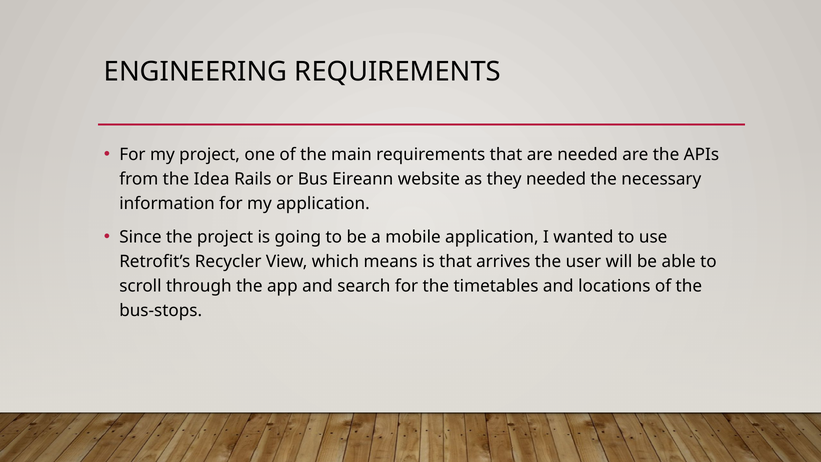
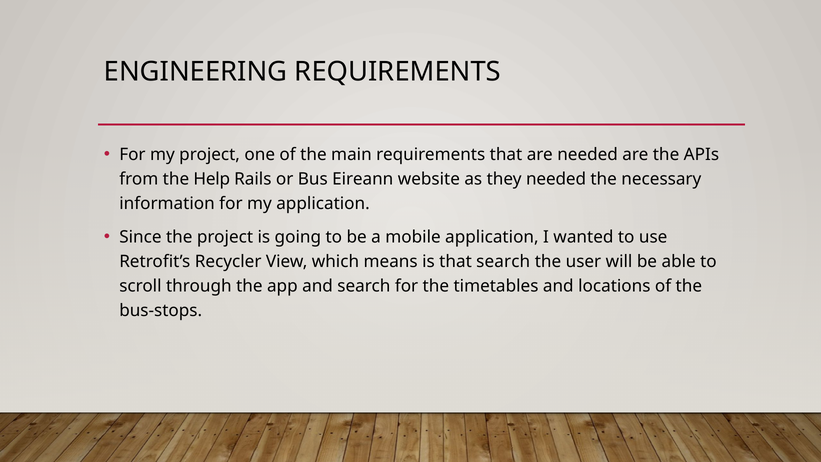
Idea: Idea -> Help (212, 179)
that arrives: arrives -> search (503, 261)
